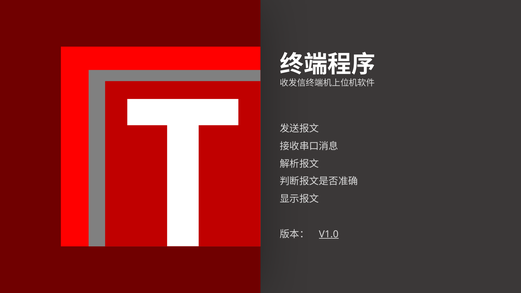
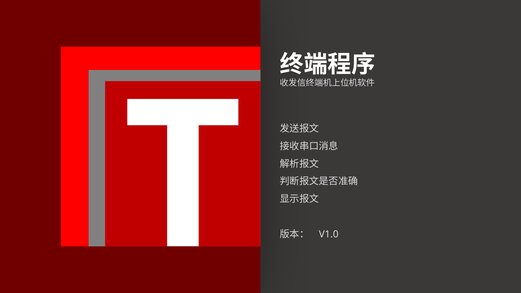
V1.0 underline: present -> none (329, 234)
